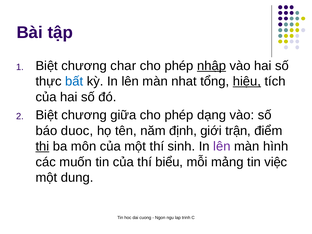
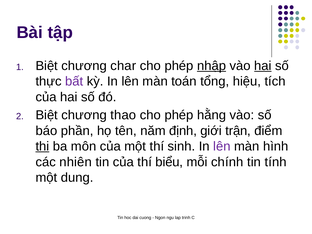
hai underline: none -> present (263, 66)
bất colour: blue -> purple (74, 81)
nhat: nhat -> toán (184, 81)
hiệu underline: present -> none (247, 81)
giữa: giữa -> thao (123, 115)
dạng: dạng -> hằng (212, 115)
duoc: duoc -> phần (77, 131)
muốn: muốn -> nhiên (76, 162)
mảng: mảng -> chính (227, 162)
việc: việc -> tính (276, 162)
